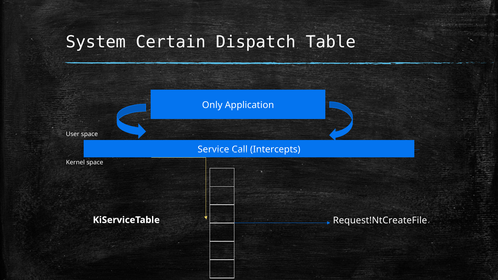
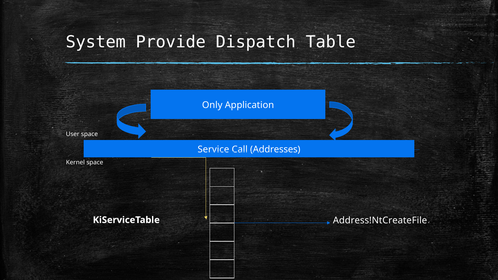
Certain: Certain -> Provide (171, 42)
Intercepts: Intercepts -> Addresses (275, 149)
Request!NtCreateFile: Request!NtCreateFile -> Address!NtCreateFile (380, 221)
